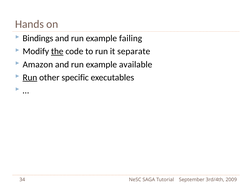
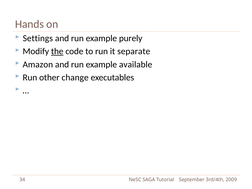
Bindings: Bindings -> Settings (38, 38)
failing: failing -> purely (131, 38)
Run underline: present -> none (30, 77)
specific: specific -> change (75, 77)
